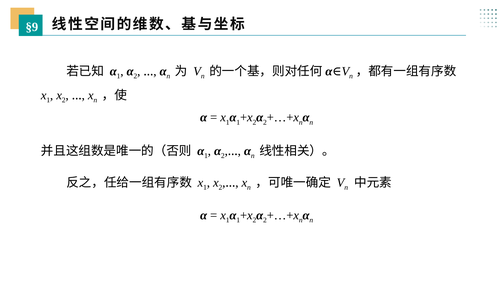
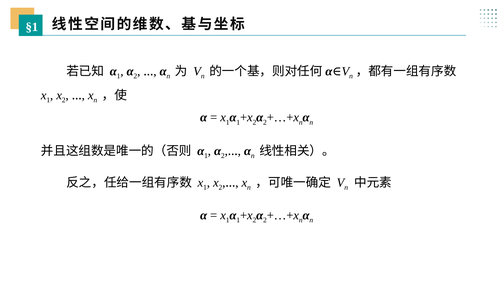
§9: §9 -> §1 (32, 27)
